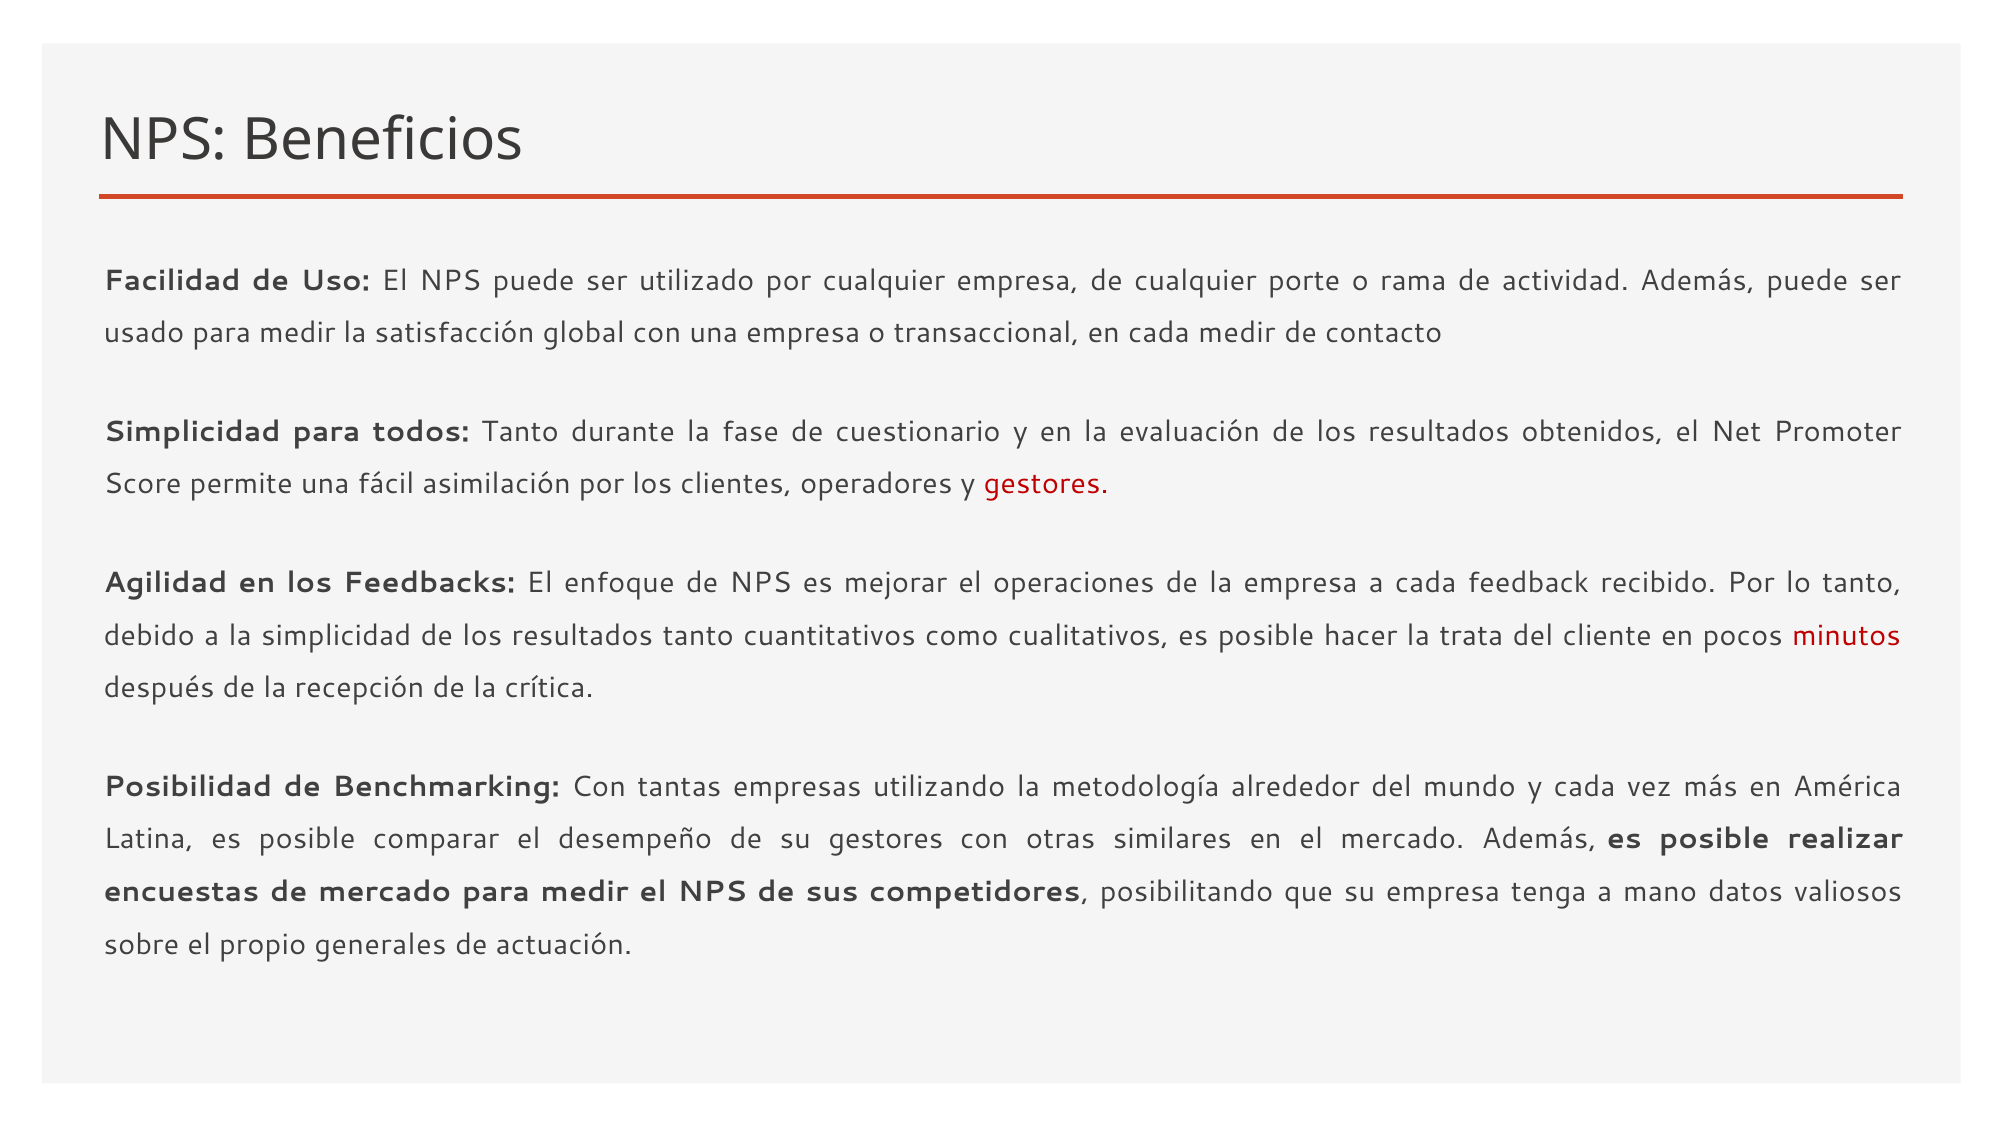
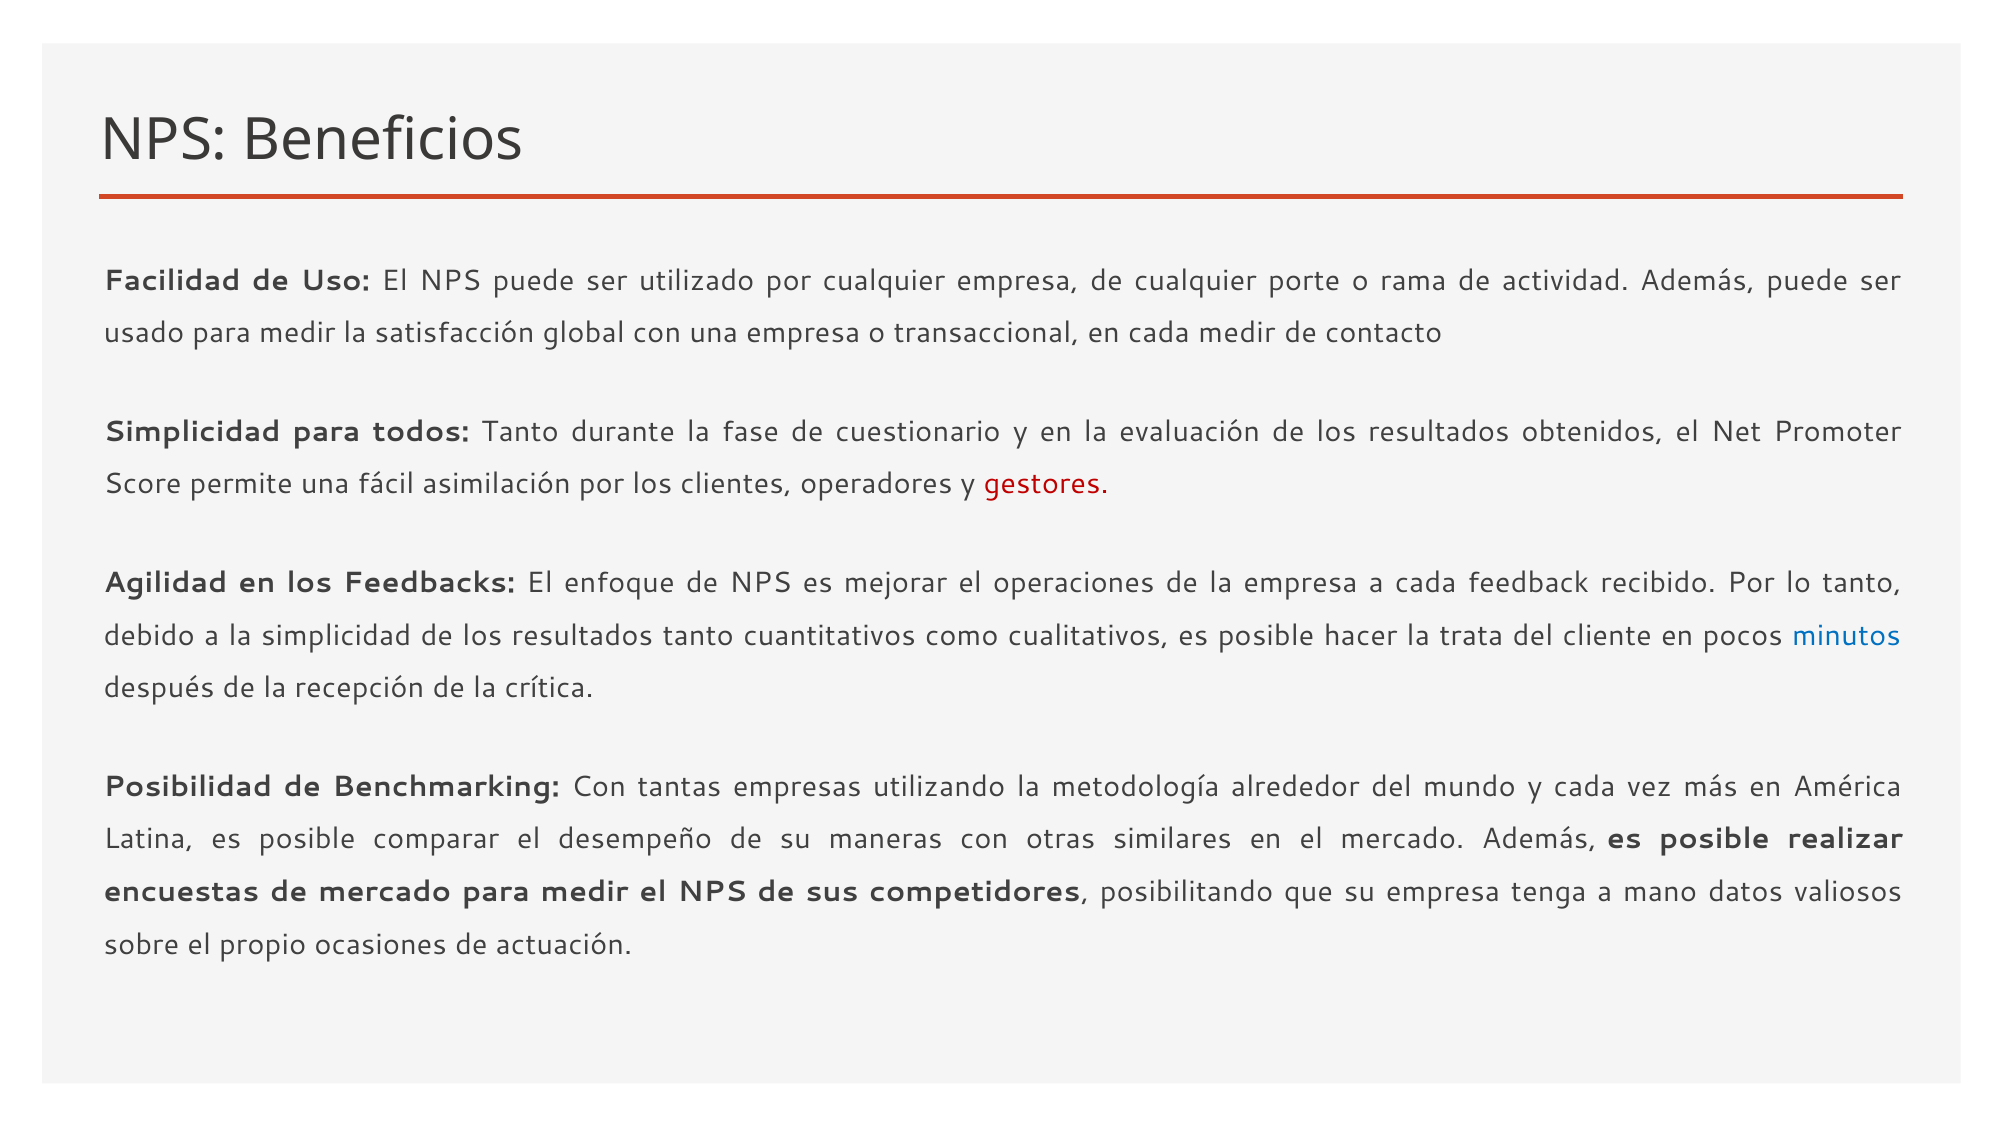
minutos colour: red -> blue (1847, 636)
su gestores: gestores -> maneras (886, 839)
generales: generales -> ocasiones (381, 945)
